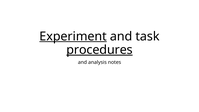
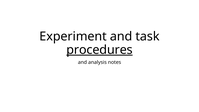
Experiment underline: present -> none (73, 36)
